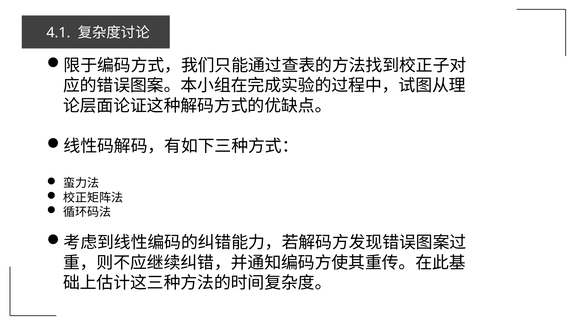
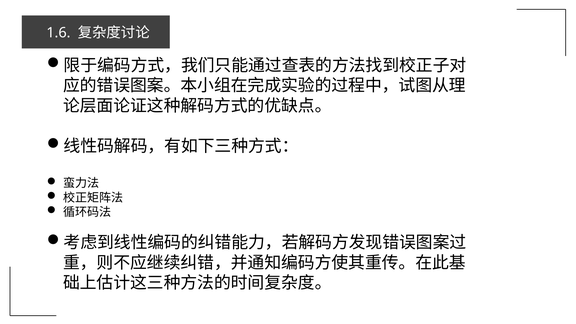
4.1: 4.1 -> 1.6 (58, 33)
